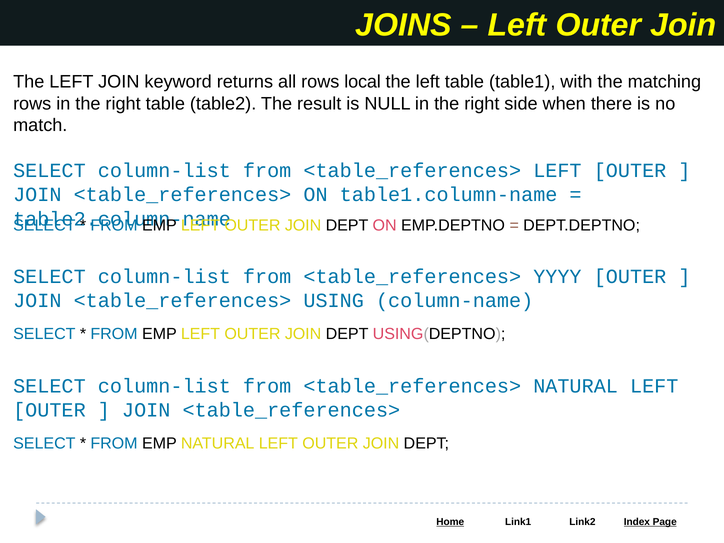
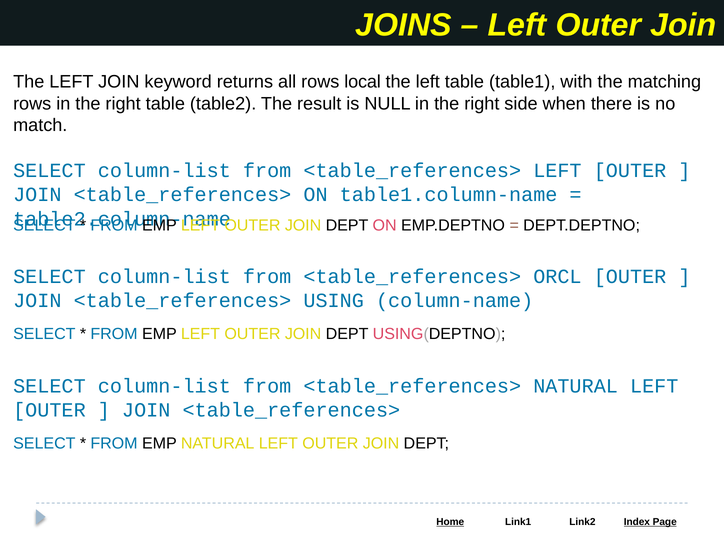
YYYY: YYYY -> ORCL (557, 276)
